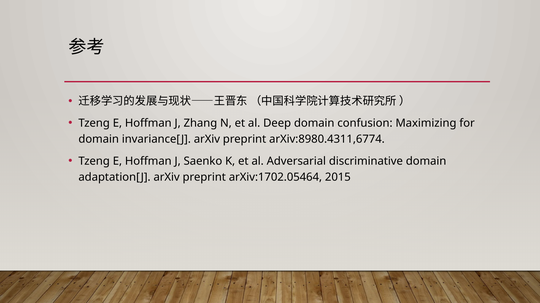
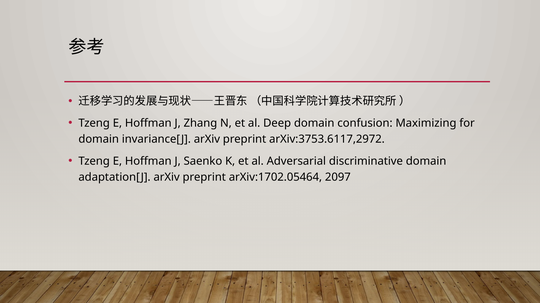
arXiv:8980.4311,6774: arXiv:8980.4311,6774 -> arXiv:3753.6117,2972 (327, 140)
2015: 2015 -> 2097 (338, 178)
